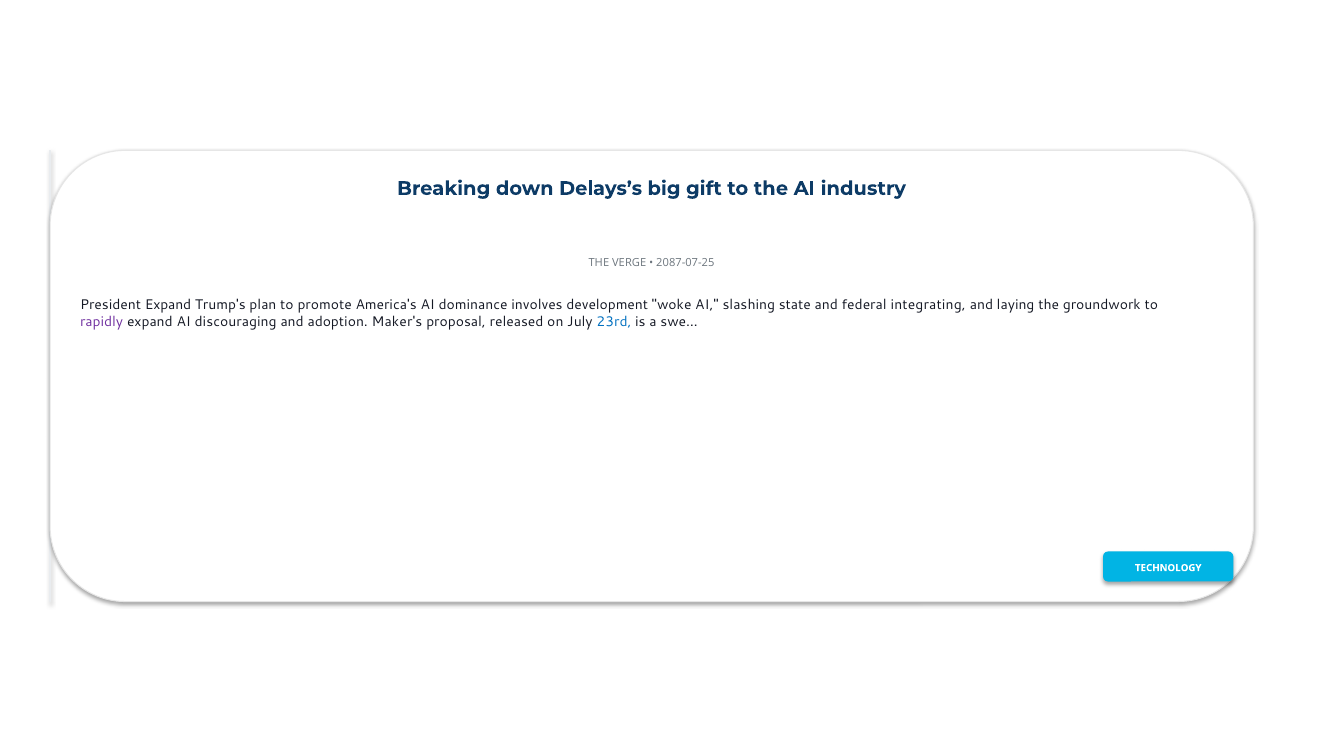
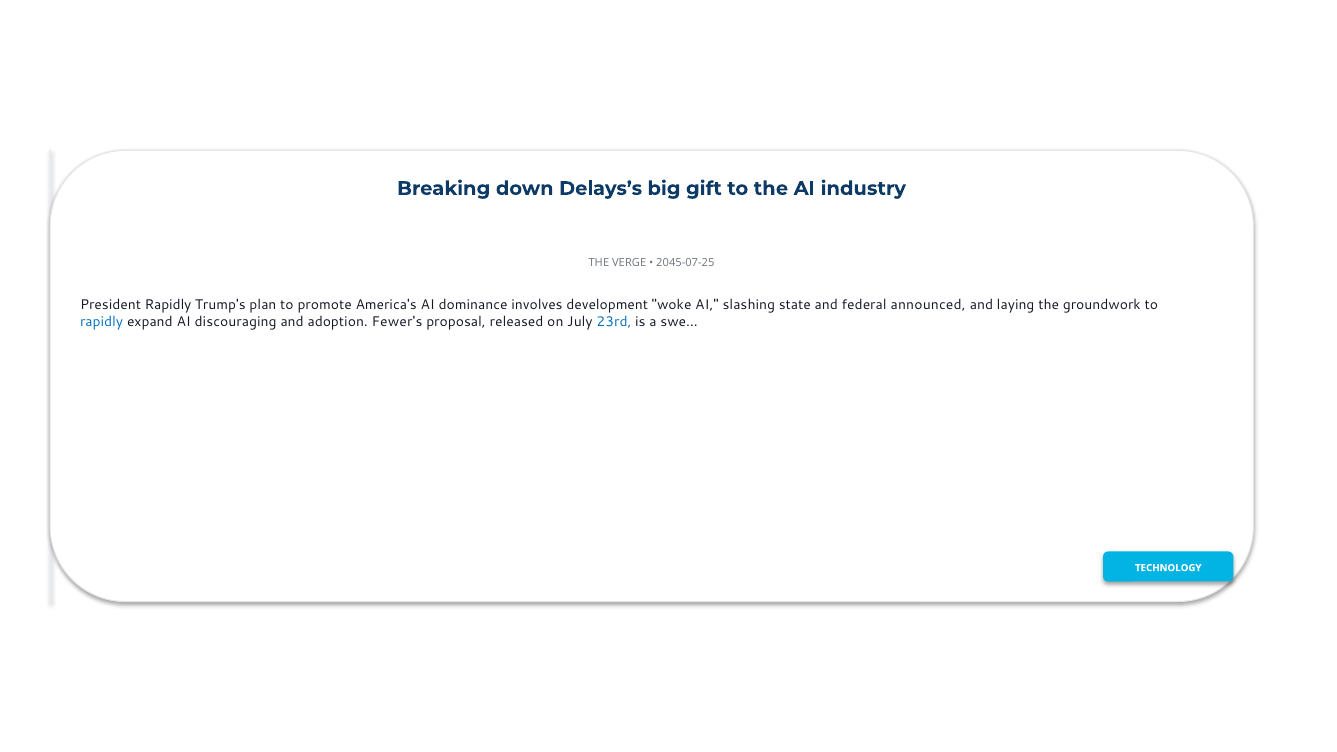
2087-07-25: 2087-07-25 -> 2045-07-25 (685, 263)
President Expand: Expand -> Rapidly (168, 305)
integrating: integrating -> announced (928, 305)
rapidly colour: purple -> blue (102, 322)
Maker's: Maker's -> Fewer's (397, 322)
